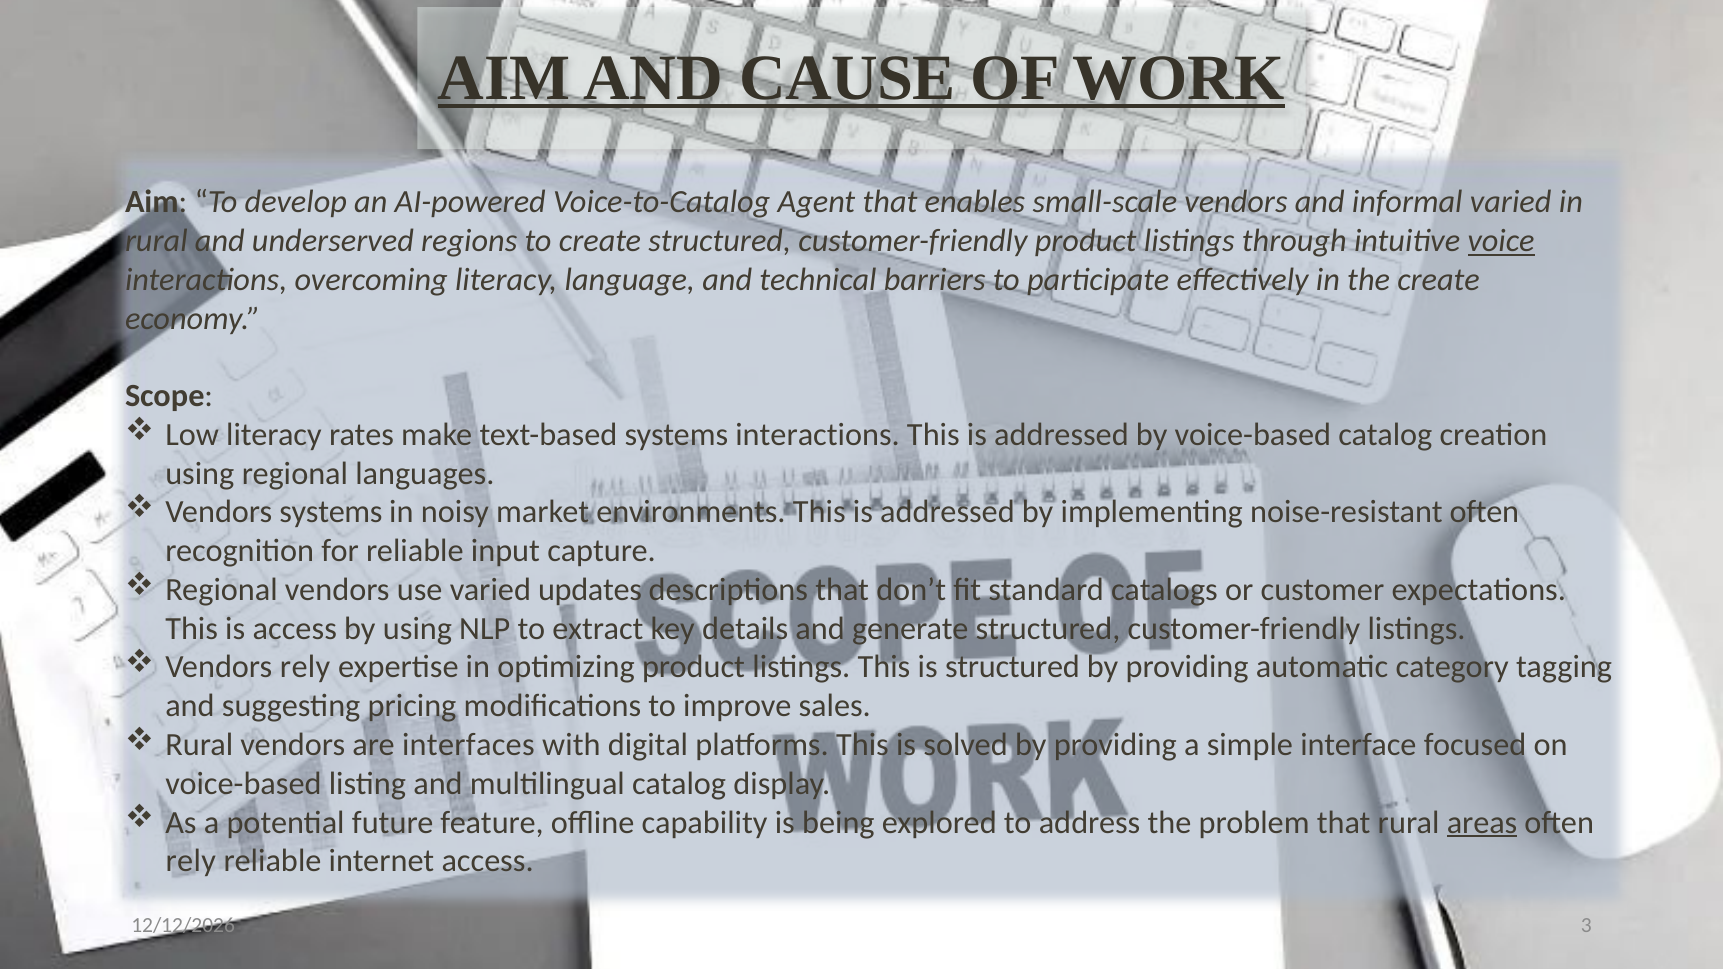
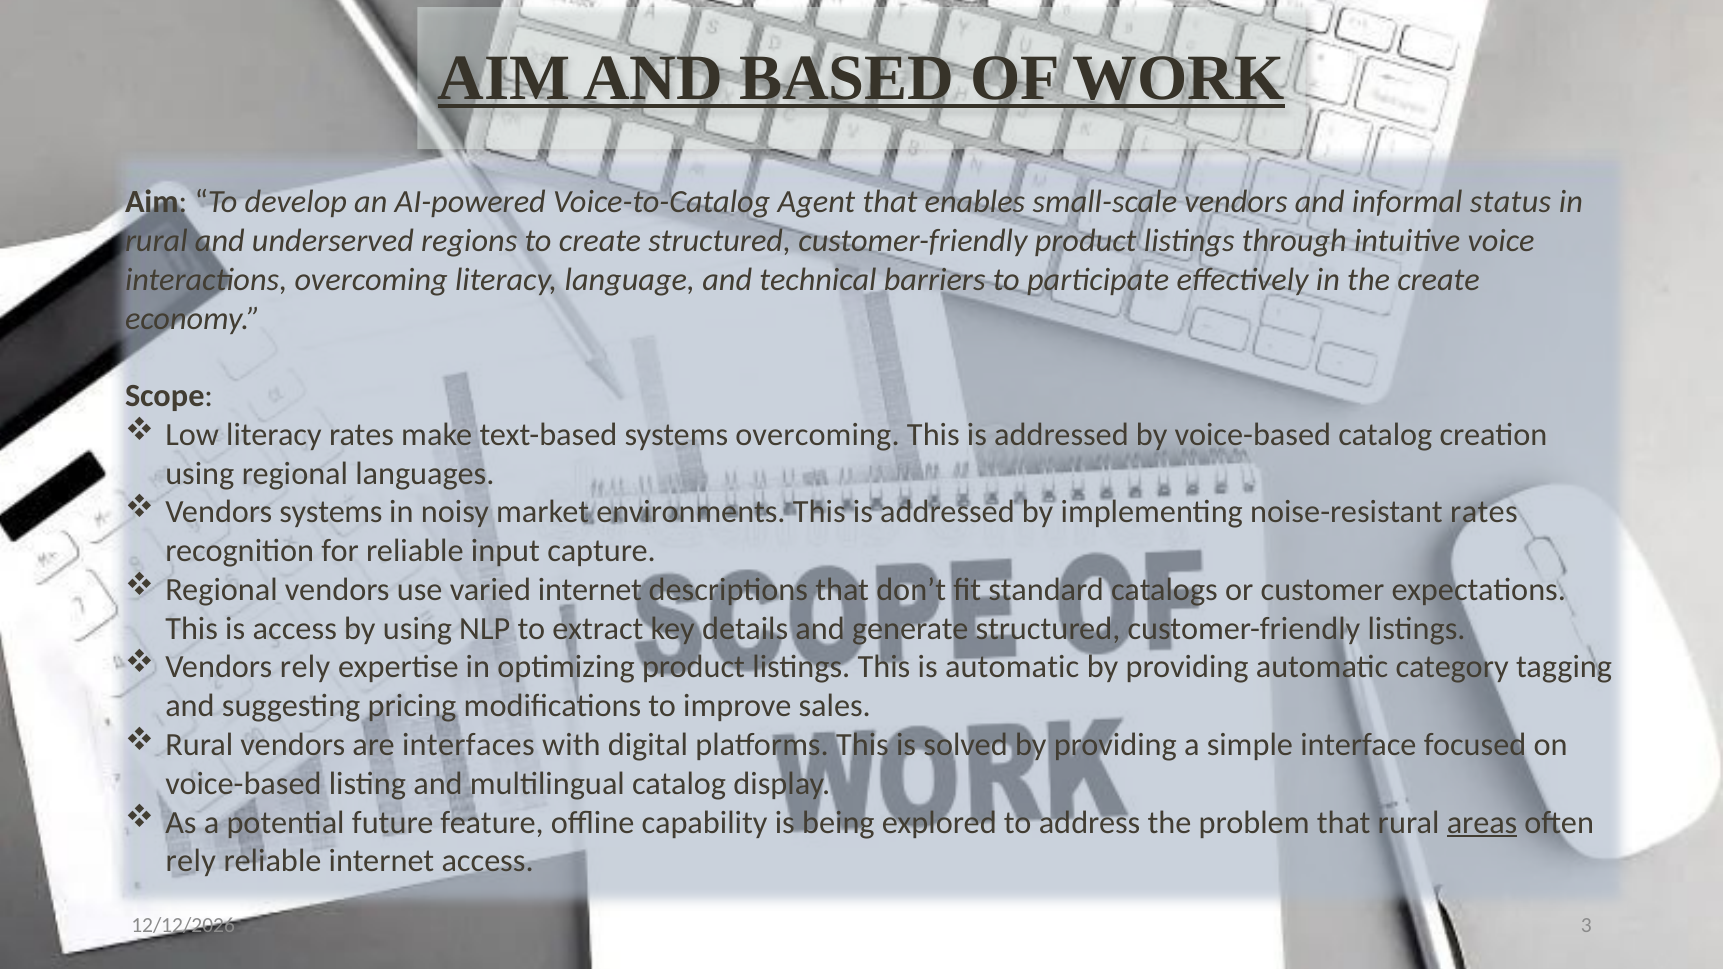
CAUSE: CAUSE -> BASED (847, 78)
informal varied: varied -> status (1511, 202)
voice underline: present -> none (1501, 241)
systems interactions: interactions -> overcoming (818, 435)
noise-resistant often: often -> rates (1484, 512)
varied updates: updates -> internet (590, 590)
is structured: structured -> automatic (1012, 667)
